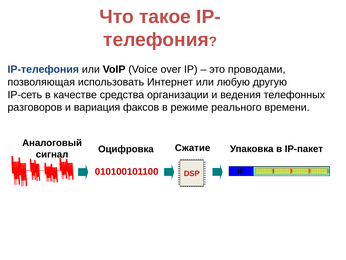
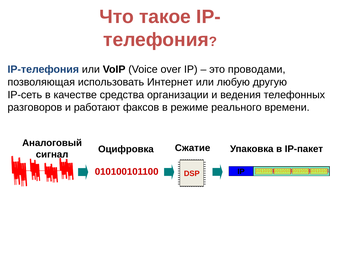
вариация: вариация -> работают (97, 107)
